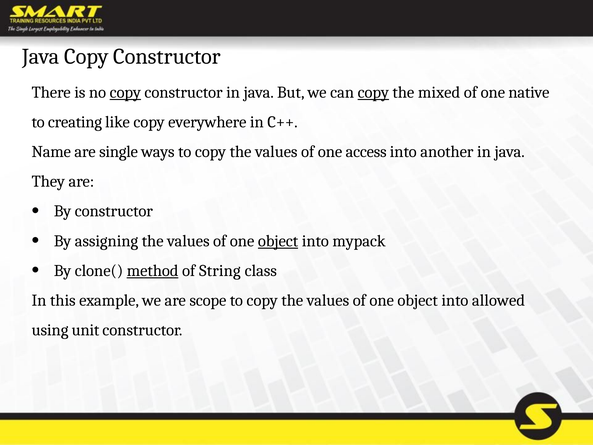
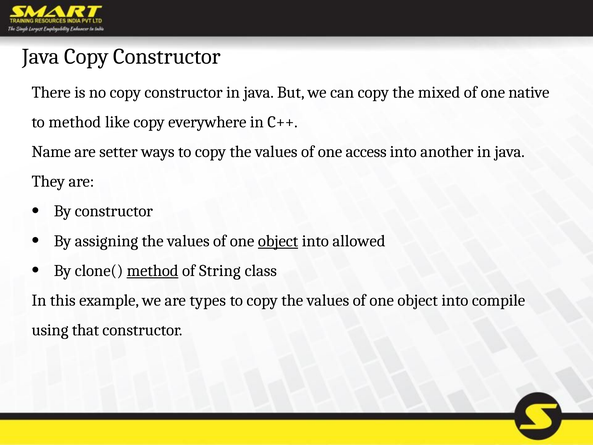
copy underline: present -> none (125, 92)
copy underline: present -> none (373, 92)
to creating: creating -> method (75, 122)
single: single -> setter (118, 152)
mypack: mypack -> allowed (359, 241)
scope: scope -> types (208, 300)
allowed: allowed -> compile (499, 300)
unit: unit -> that (85, 330)
